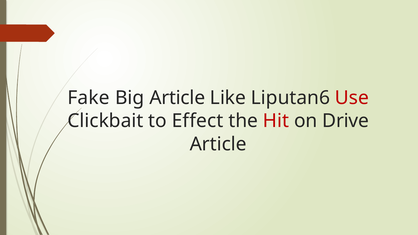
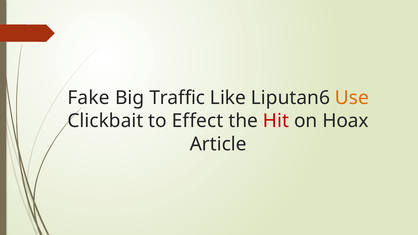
Big Article: Article -> Traffic (177, 98)
Use colour: red -> orange (352, 98)
Drive: Drive -> Hoax (346, 121)
